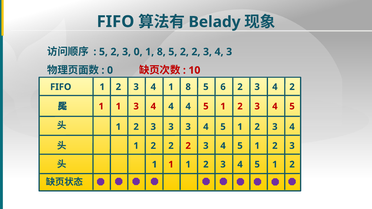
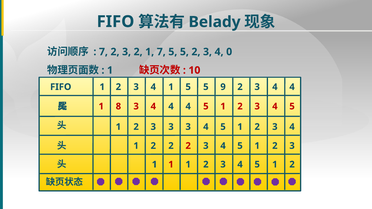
5: 5 -> 7 (103, 52)
2 3 0: 0 -> 2 (138, 52)
8: 8 -> 7 (161, 52)
2: 2 -> 5 (184, 52)
3 4 3: 3 -> 0 (229, 52)
0: 0 -> 1 (110, 70)
4 1 8: 8 -> 5 (188, 87)
6: 6 -> 9 (223, 87)
4 2: 2 -> 4 (292, 87)
1: 1 -> 8 (118, 106)
